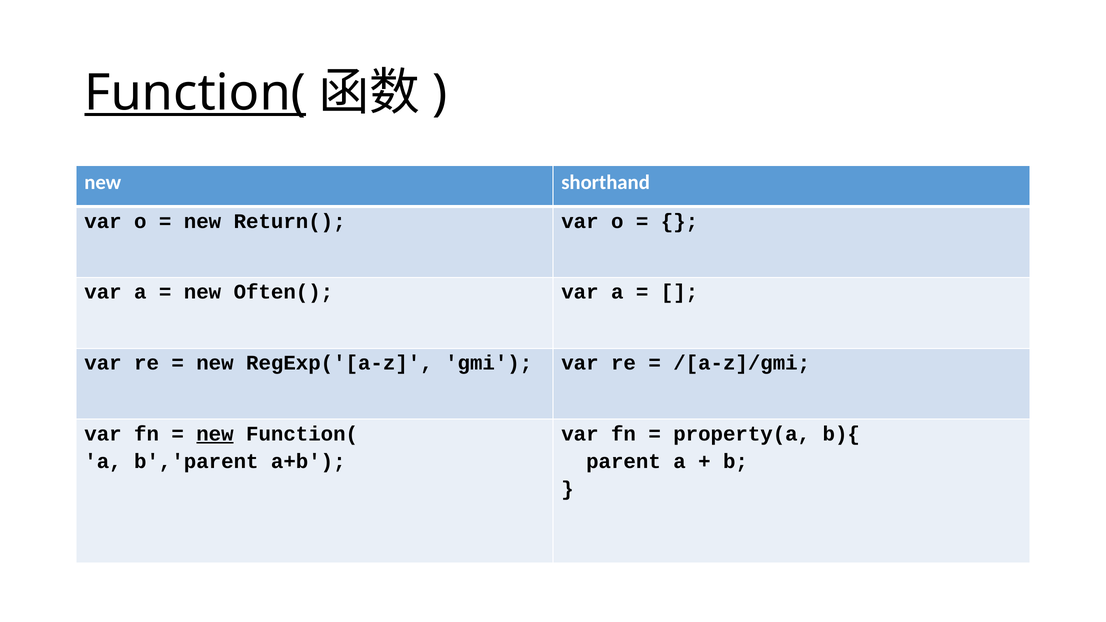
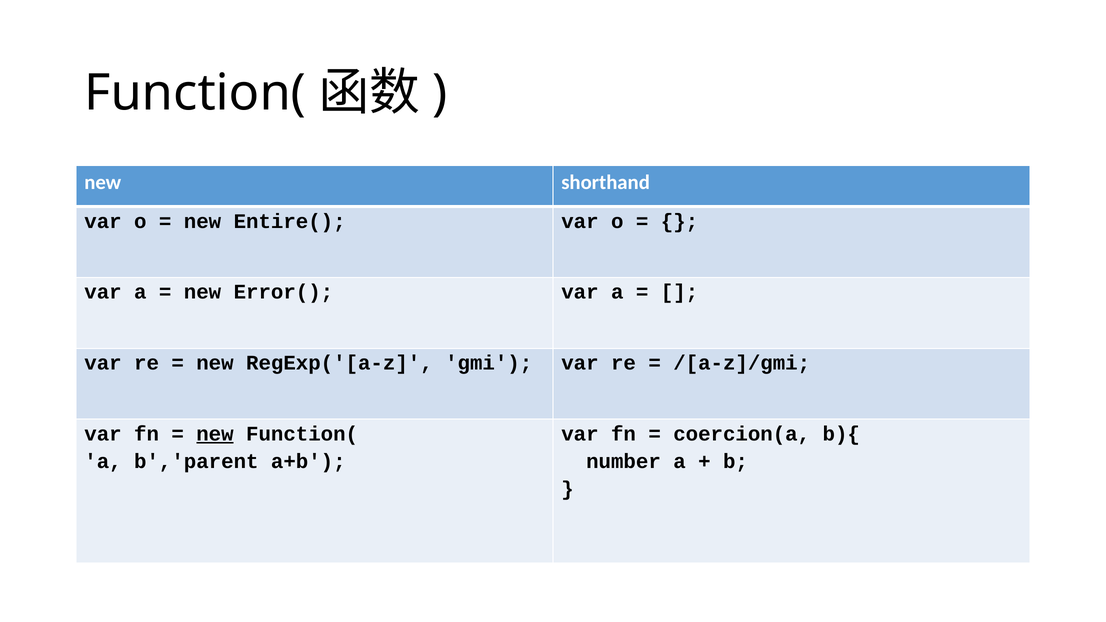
Function( underline: present -> none (195, 93)
Return(: Return( -> Entire( (290, 221)
Often(: Often( -> Error( (283, 292)
property(a: property(a -> coercion(a (742, 434)
parent: parent -> number (623, 461)
